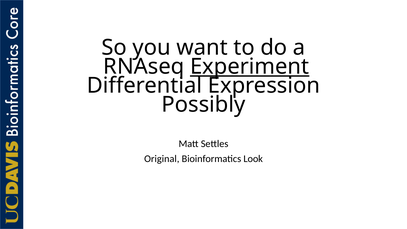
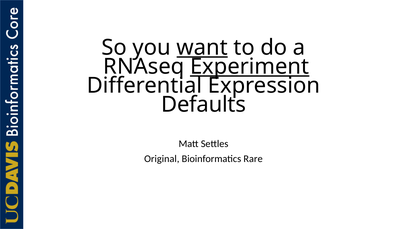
want underline: none -> present (202, 47)
Possibly: Possibly -> Defaults (204, 105)
Look: Look -> Rare (253, 159)
